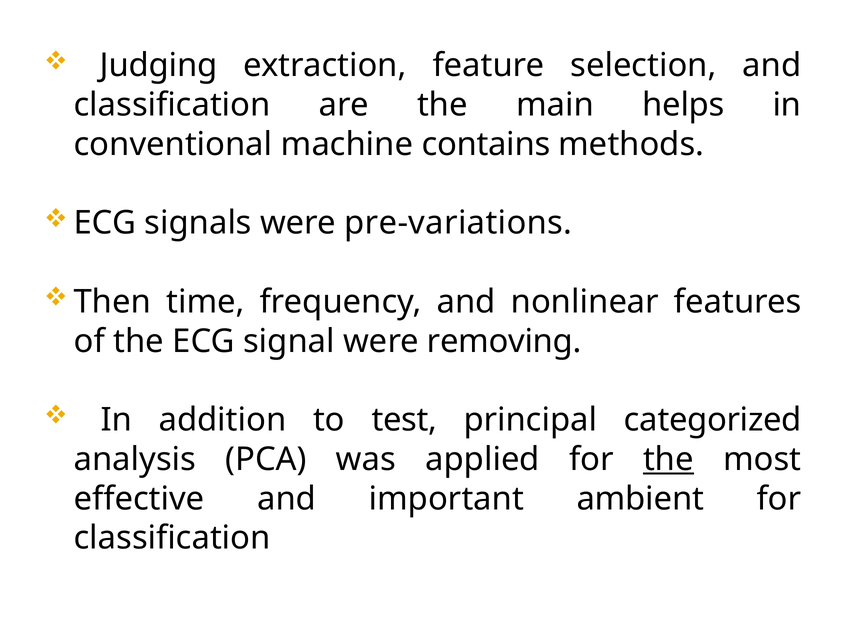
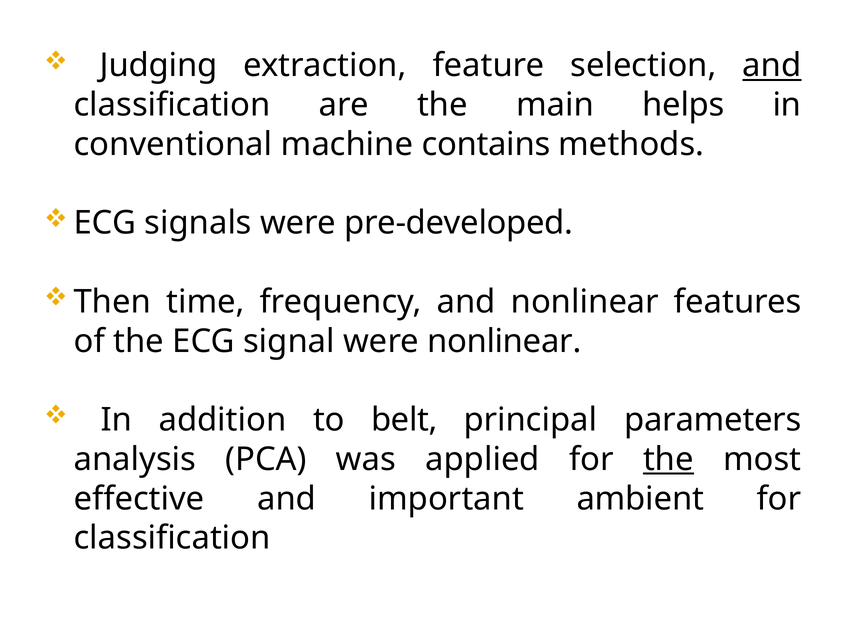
and underline: none -> present (772, 66)
pre-variations: pre-variations -> pre-developed (459, 223)
were removing: removing -> nonlinear (504, 341)
test: test -> belt (404, 420)
categorized: categorized -> parameters (713, 420)
